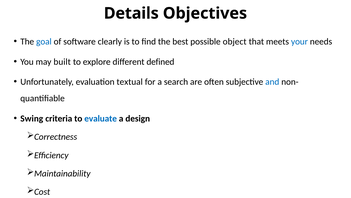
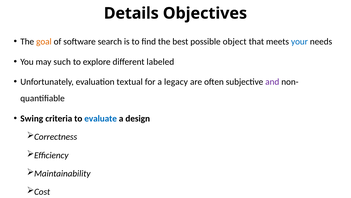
goal colour: blue -> orange (44, 41)
clearly: clearly -> search (110, 41)
built: built -> such (62, 62)
defined: defined -> labeled (160, 62)
search: search -> legacy (176, 82)
and colour: blue -> purple (272, 82)
